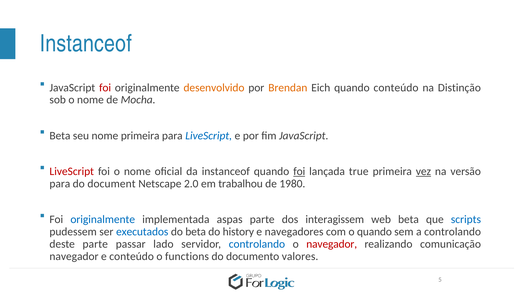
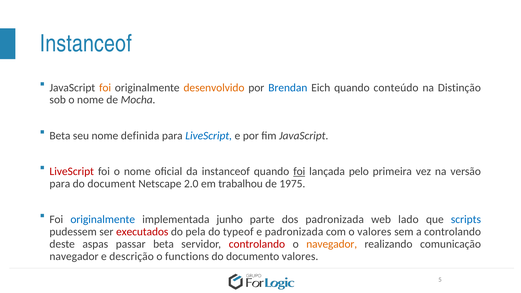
foi colour: red -> orange (105, 88)
Brendan colour: orange -> blue (288, 88)
nome primeira: primeira -> definida (140, 136)
true: true -> pelo (359, 171)
vez underline: present -> none (423, 171)
1980: 1980 -> 1975 (292, 184)
aspas: aspas -> junho (230, 219)
dos interagissem: interagissem -> padronizada (335, 219)
web beta: beta -> lado (408, 219)
executados colour: blue -> red (142, 232)
do beta: beta -> pela (196, 232)
history: history -> typeof (238, 232)
e navegadores: navegadores -> padronizada (294, 232)
o quando: quando -> valores (374, 232)
deste parte: parte -> aspas (95, 244)
passar lado: lado -> beta (164, 244)
controlando colour: blue -> red (257, 244)
navegador colour: red -> orange (332, 244)
e conteúdo: conteúdo -> descrição (132, 256)
